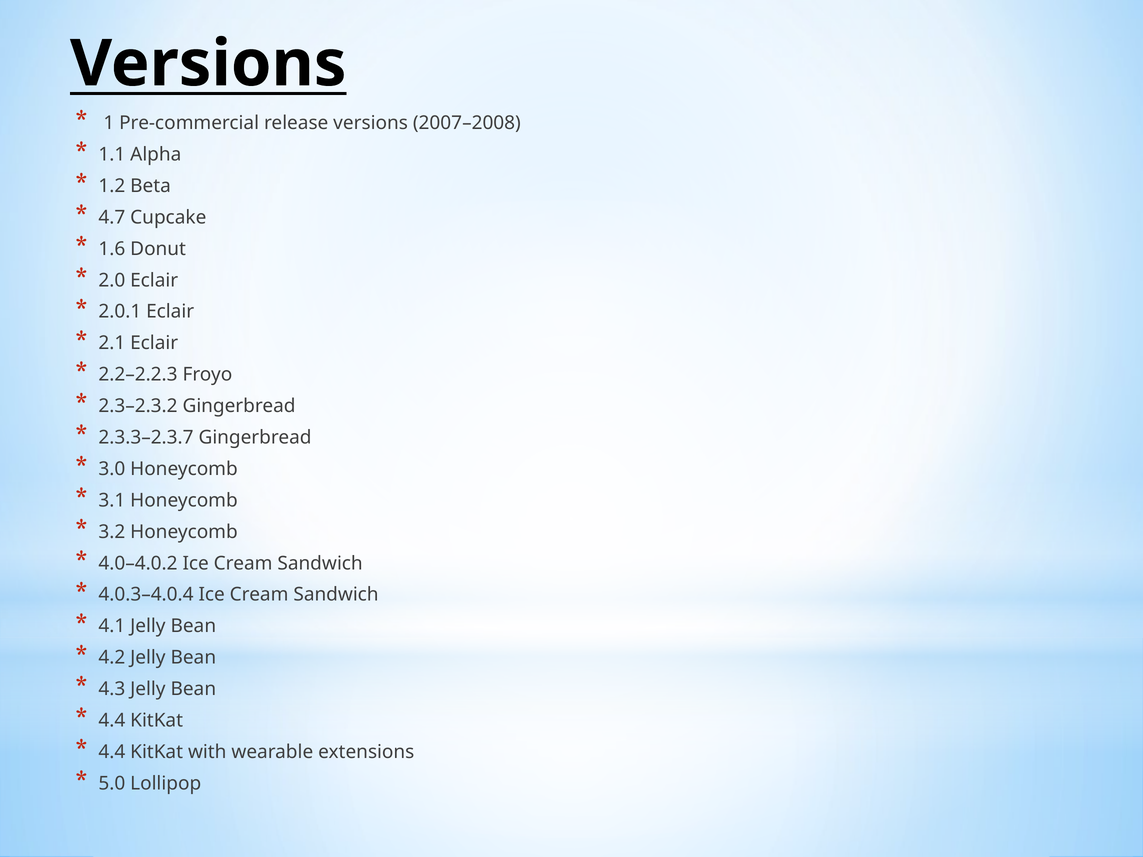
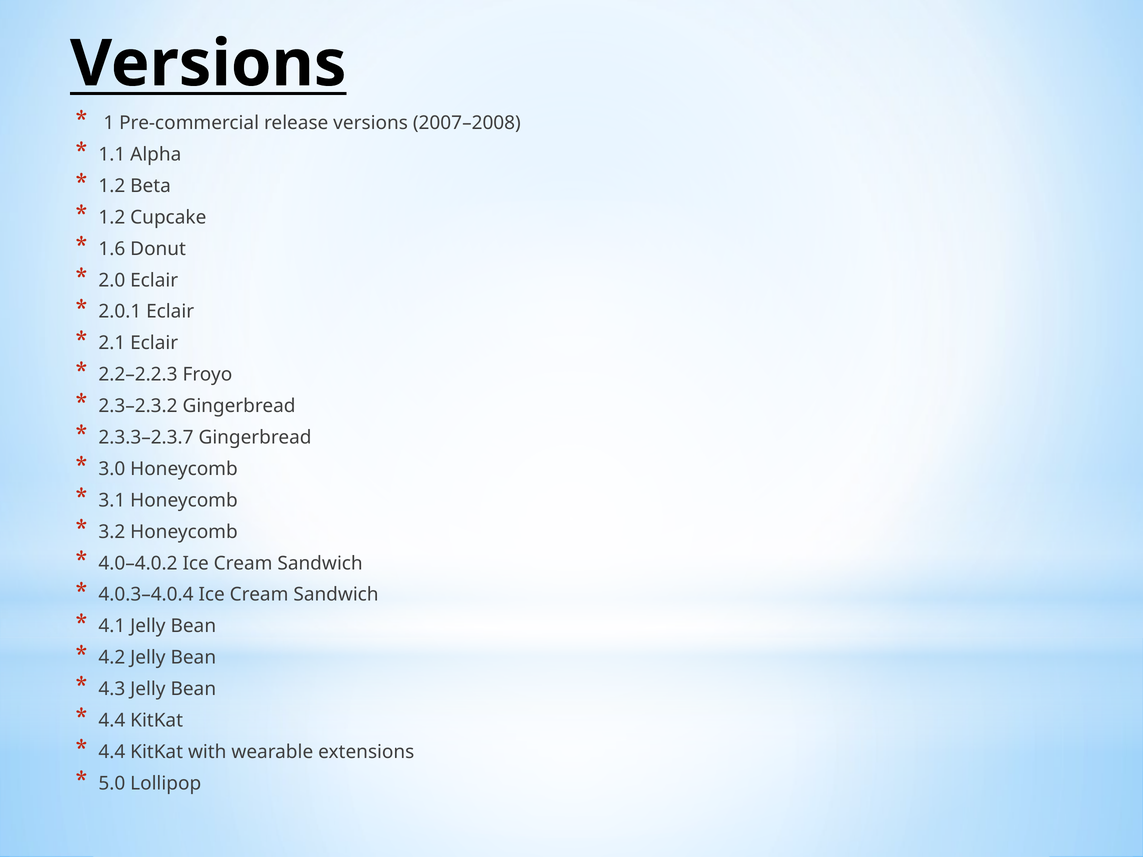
4.7: 4.7 -> 1.2 (112, 217)
